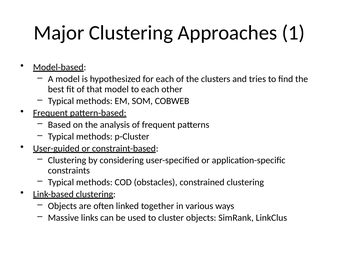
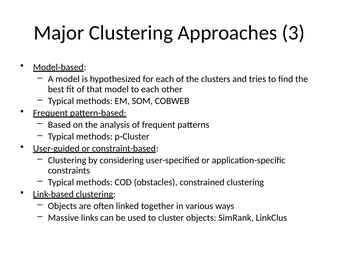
1: 1 -> 3 (293, 33)
